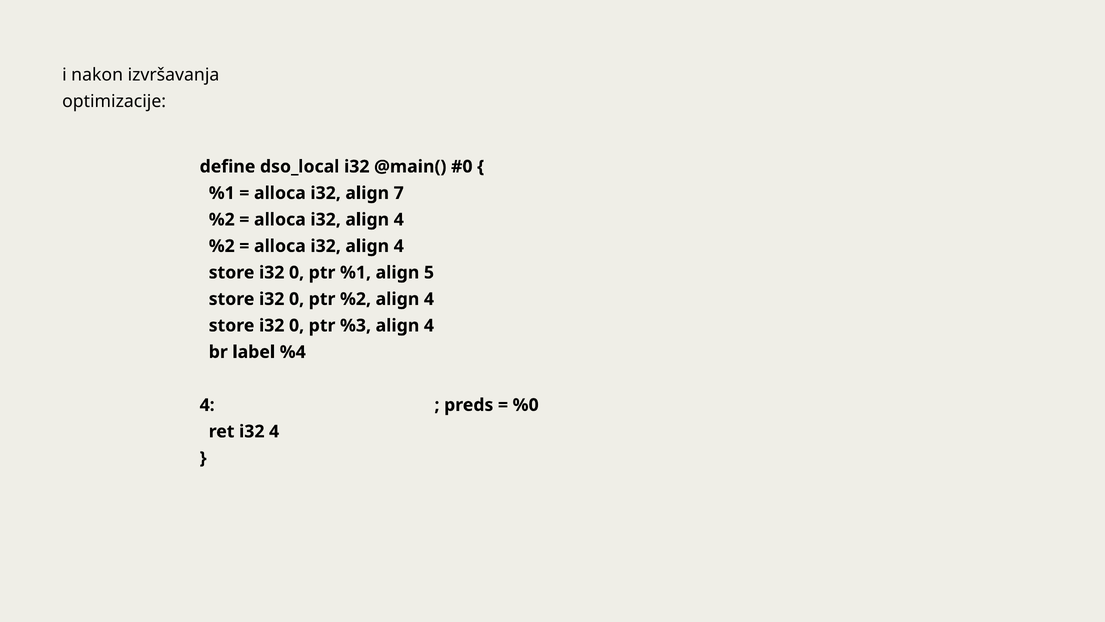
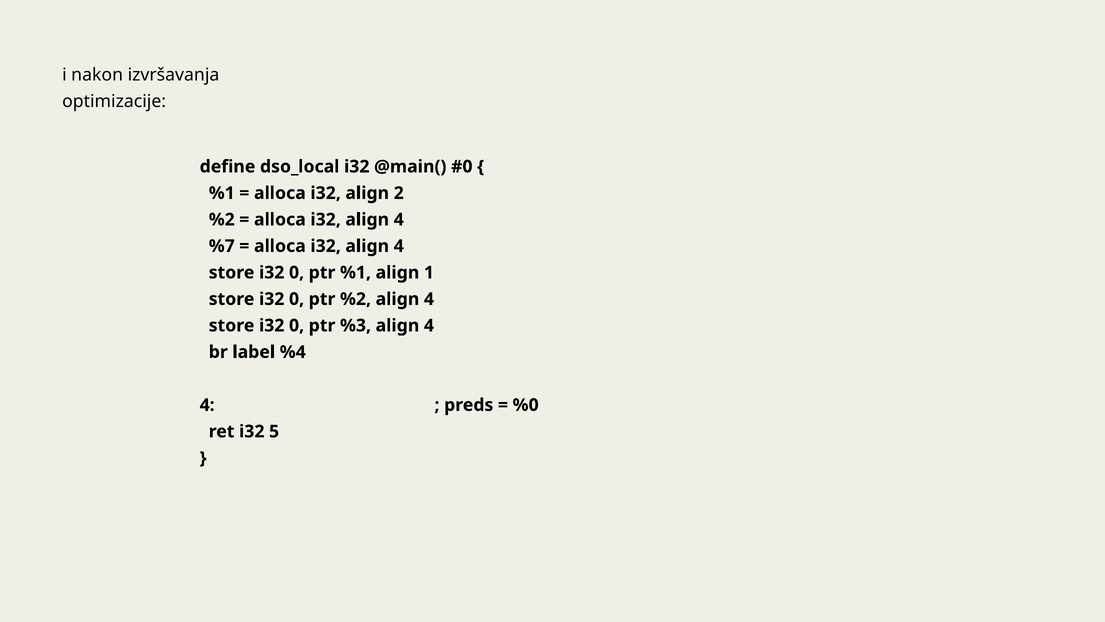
7: 7 -> 2 (399, 193)
%2: %2 -> %7 (222, 246)
5: 5 -> 1 (429, 272)
i32 4: 4 -> 5 (274, 431)
